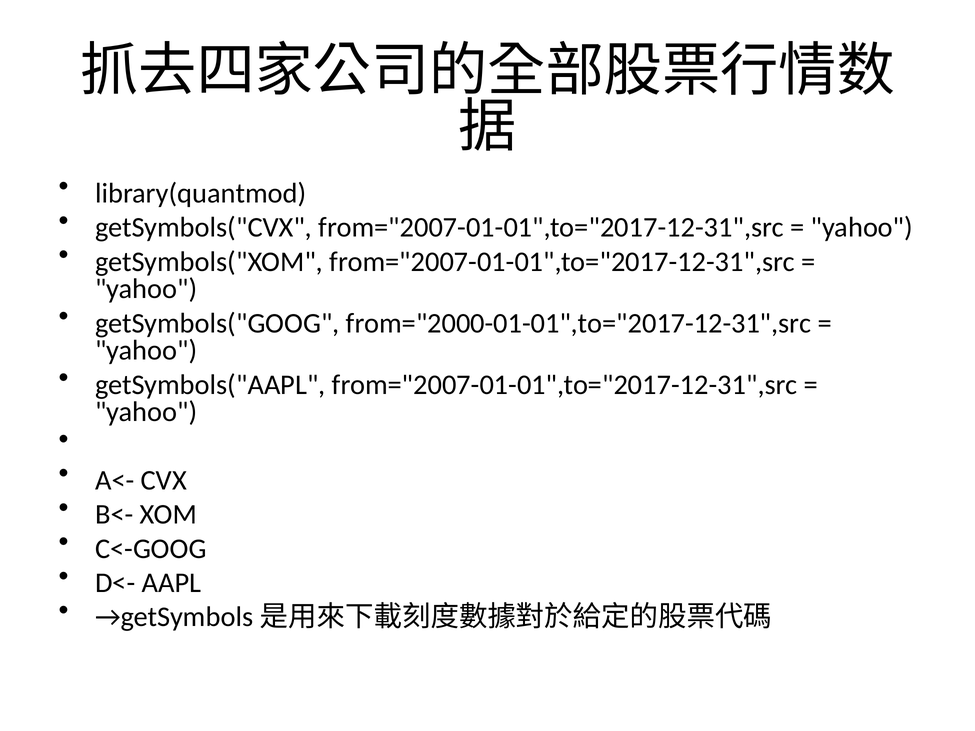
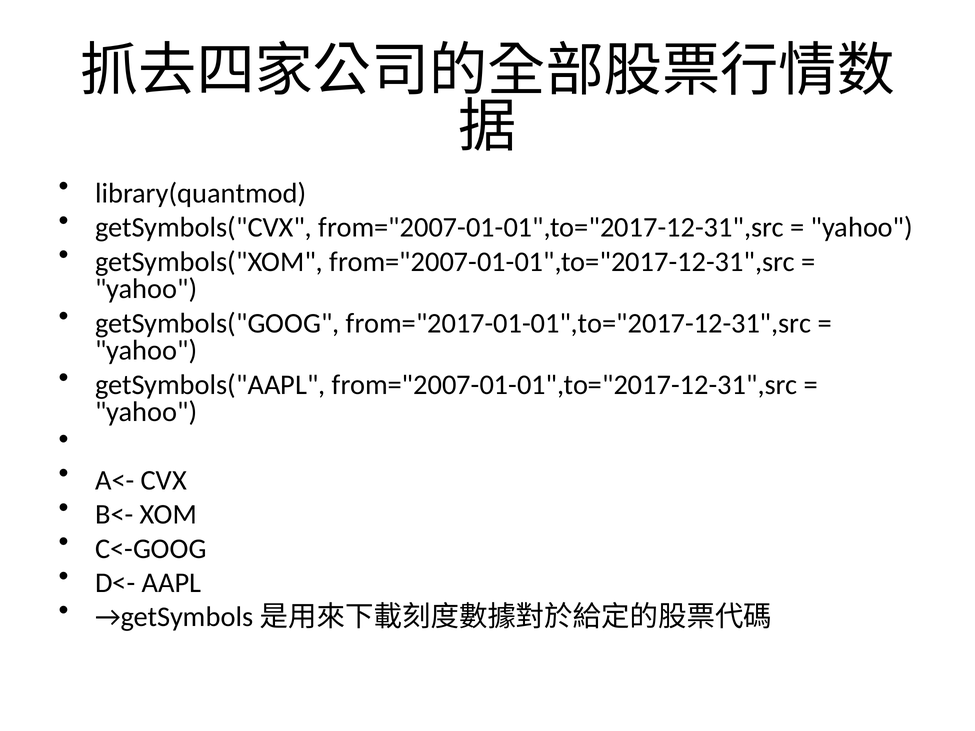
from="2000-01-01",to="2017-12-31",src: from="2000-01-01",to="2017-12-31",src -> from="2017-01-01",to="2017-12-31",src (579, 323)
